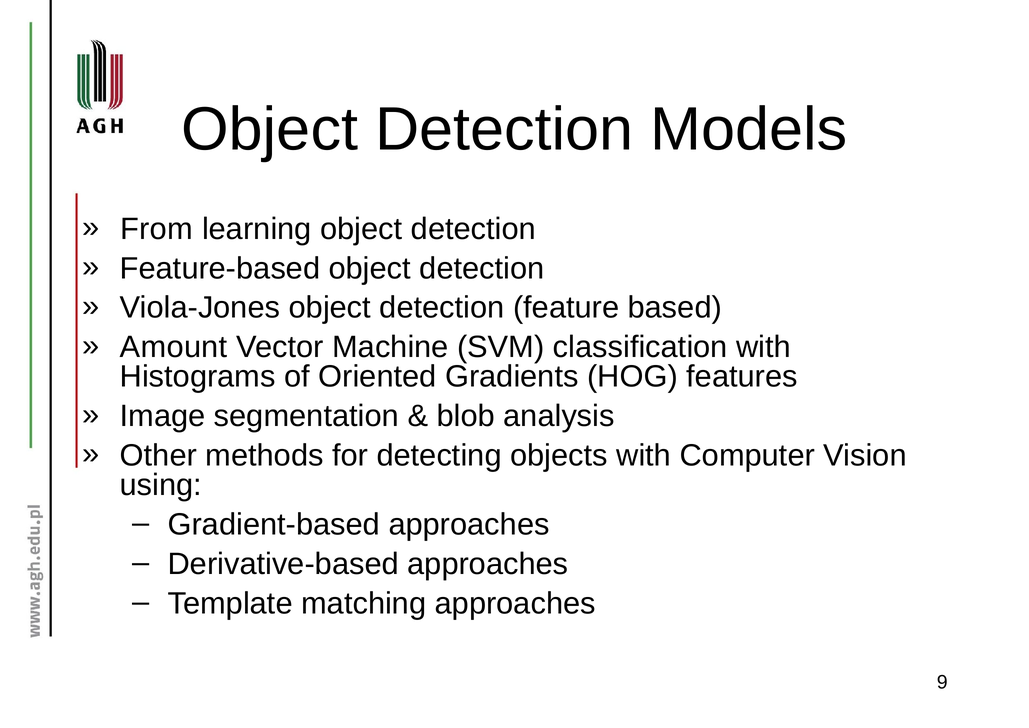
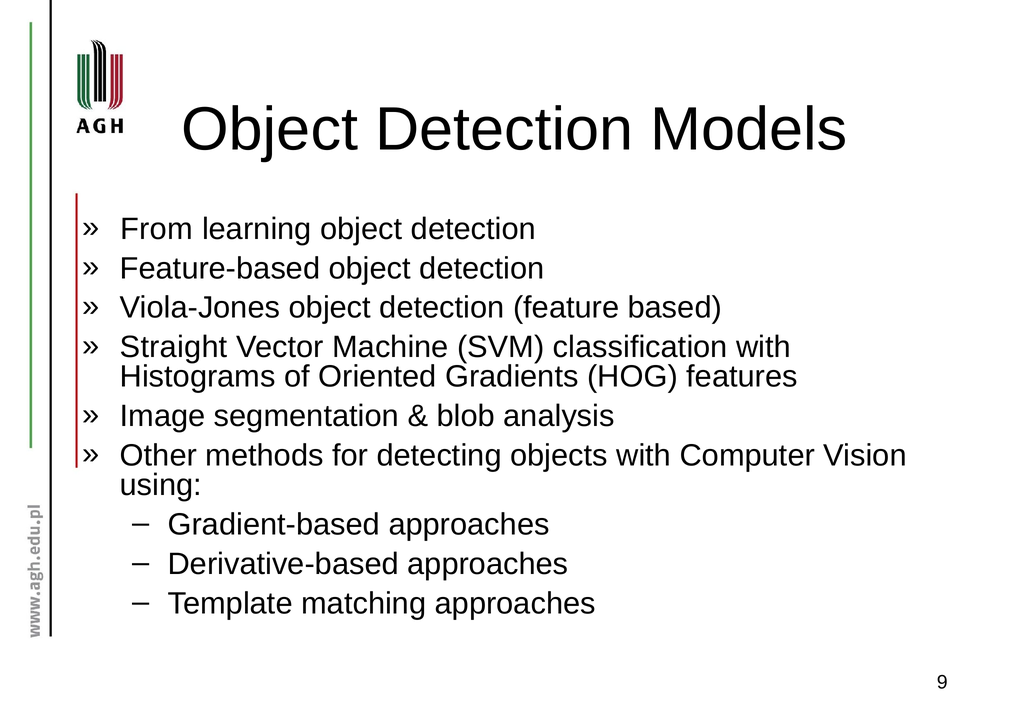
Amount: Amount -> Straight (174, 347)
